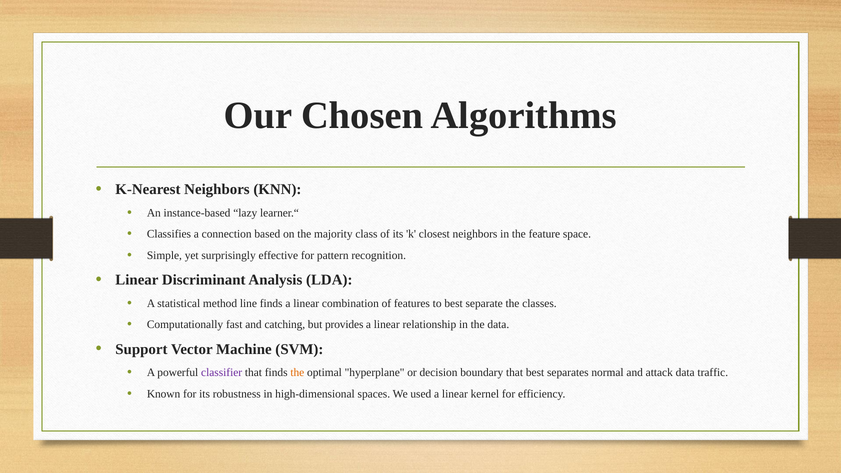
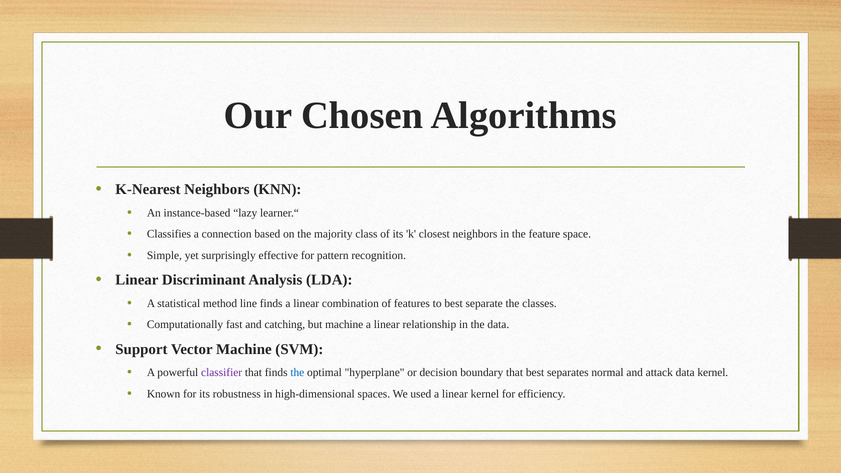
but provides: provides -> machine (344, 325)
the colour: orange -> blue (297, 372)
data traffic: traffic -> kernel (713, 372)
